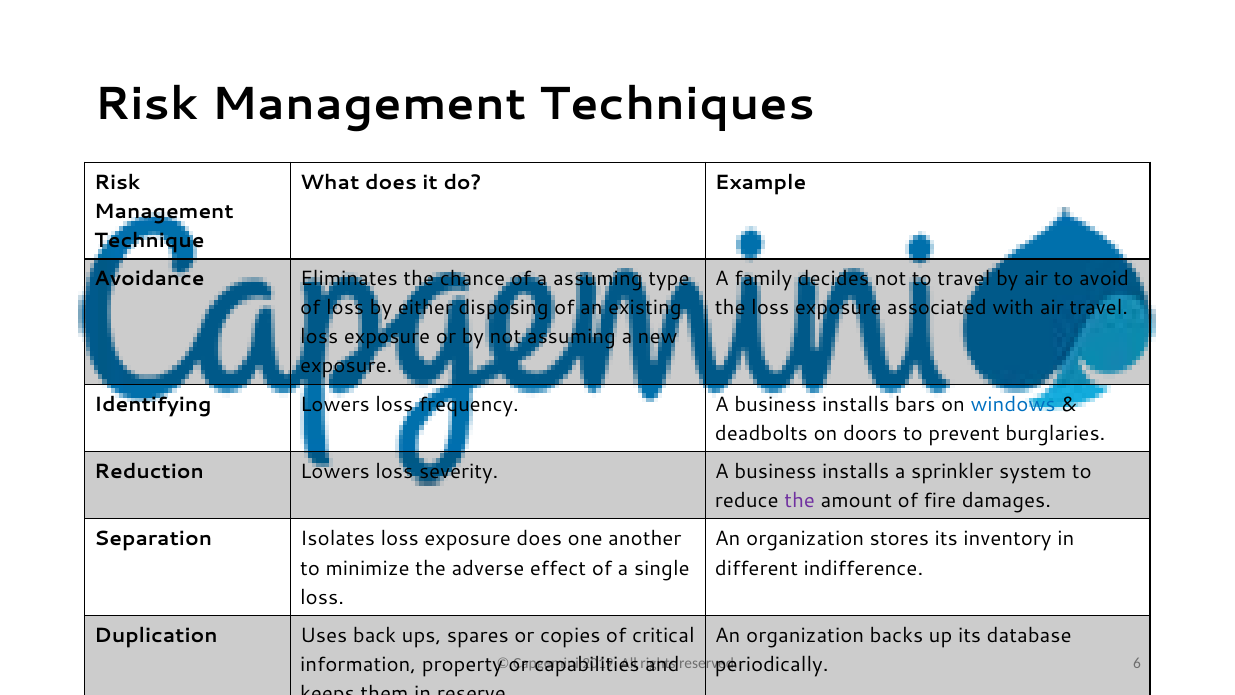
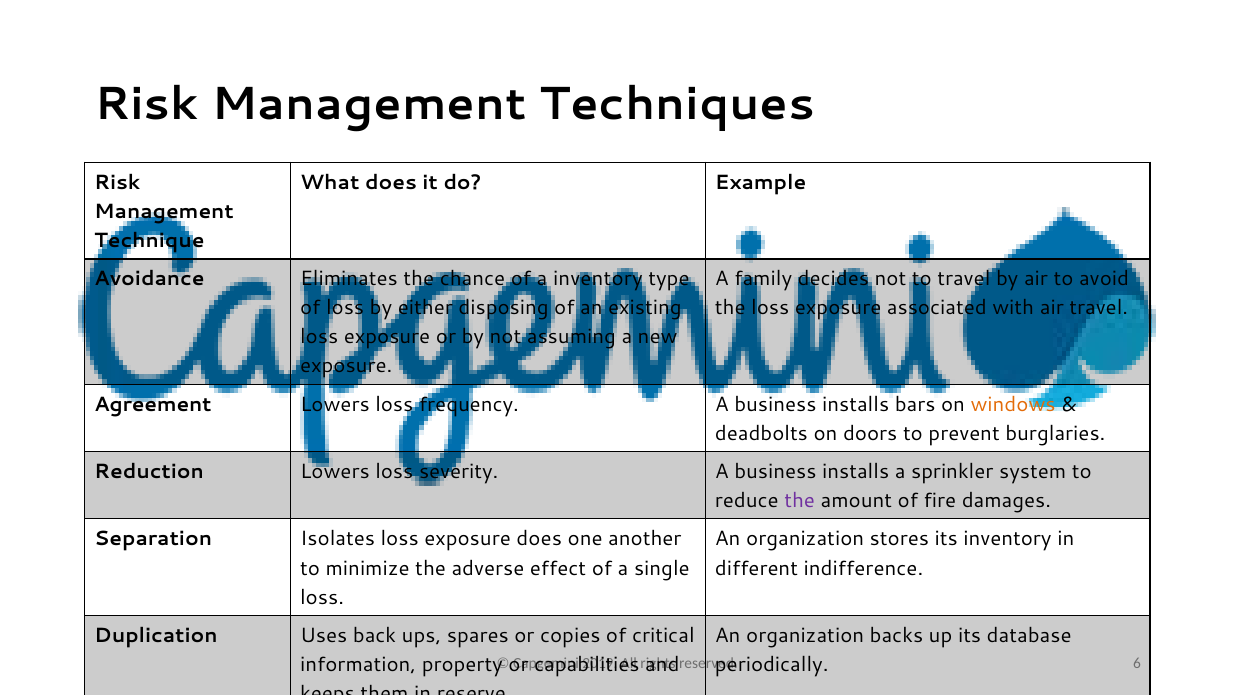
a assuming: assuming -> inventory (598, 279)
Identifying: Identifying -> Agreement (153, 404)
windows colour: blue -> orange (1013, 404)
